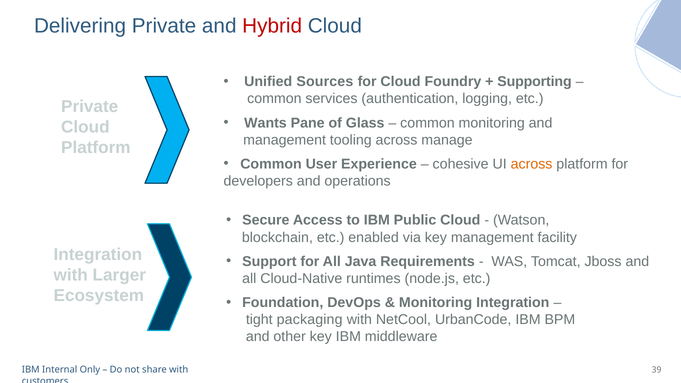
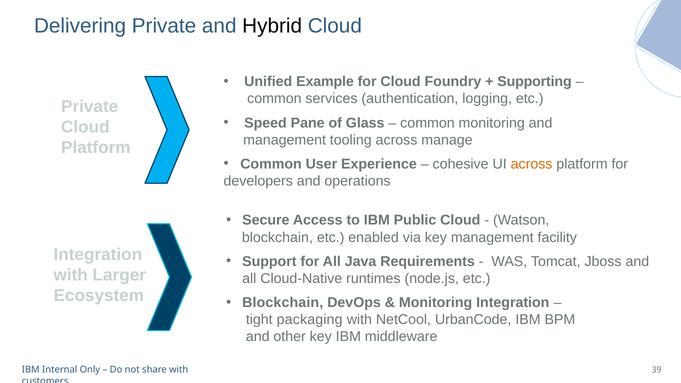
Hybrid colour: red -> black (272, 26)
Sources: Sources -> Example (325, 82)
Wants: Wants -> Speed (266, 123)
Foundation: Foundation -> Blockchain (283, 303)
